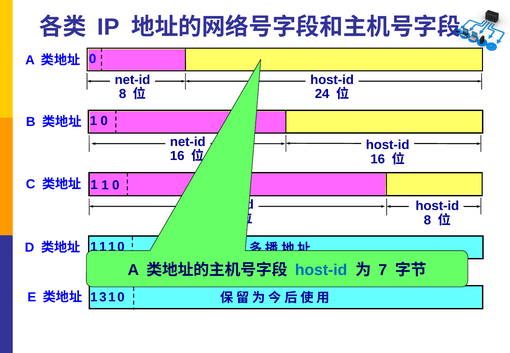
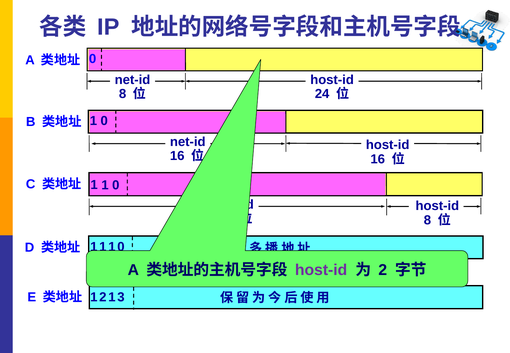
host-id colour: blue -> purple (321, 270)
7: 7 -> 2 (383, 270)
1 3: 3 -> 2 (103, 297)
0: 0 -> 3 (121, 297)
